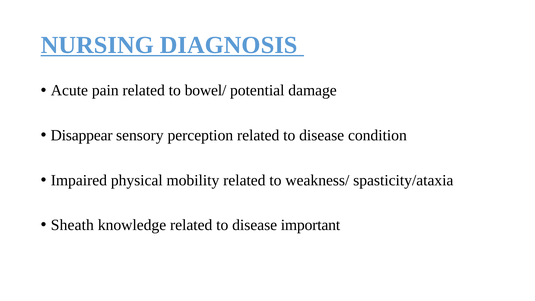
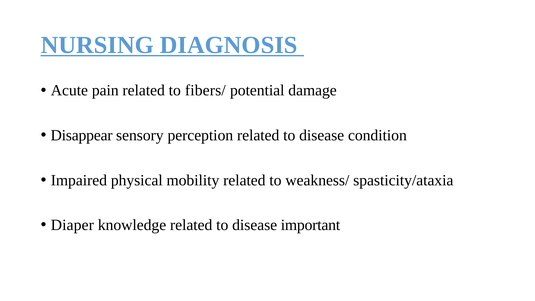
bowel/: bowel/ -> fibers/ (205, 90)
Sheath: Sheath -> Diaper (72, 225)
